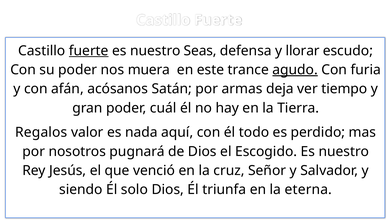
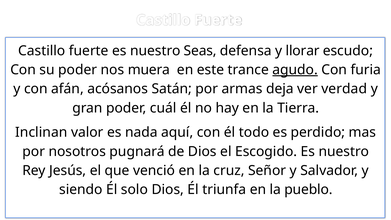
fuerte underline: present -> none (89, 51)
tiempo: tiempo -> verdad (344, 89)
Regalos: Regalos -> Inclinan (41, 132)
eterna: eterna -> pueblo (308, 190)
